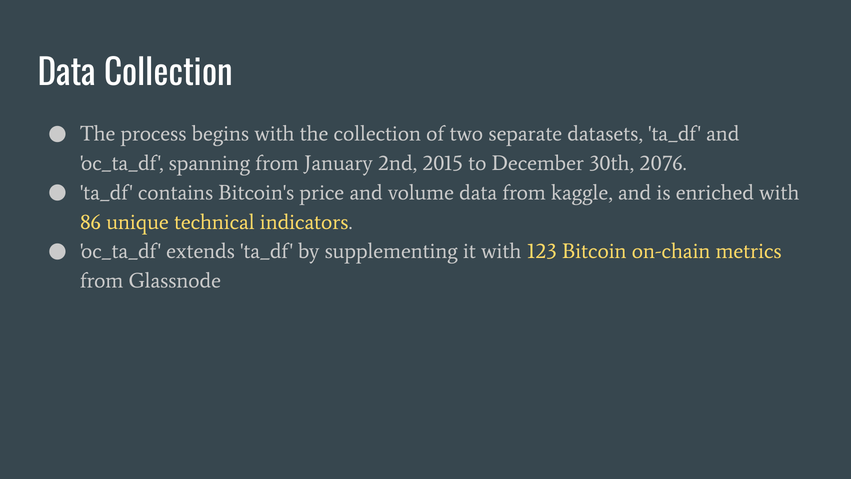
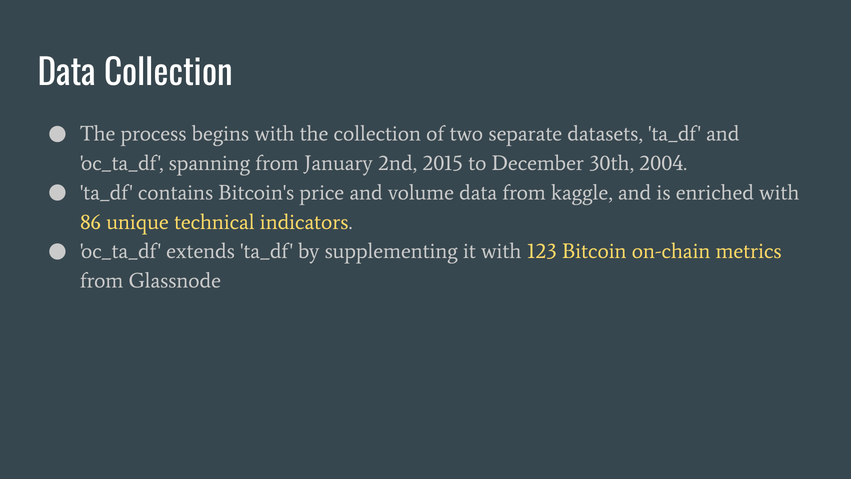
2076: 2076 -> 2004 (663, 163)
